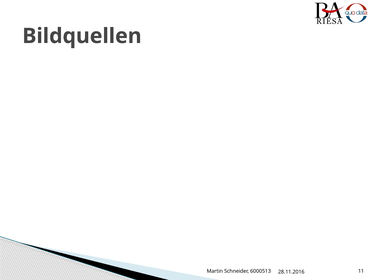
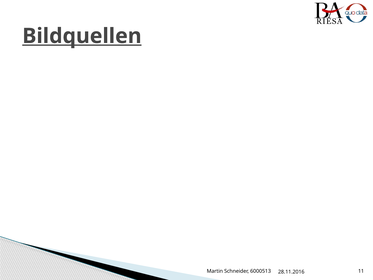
Bildquellen underline: none -> present (82, 36)
